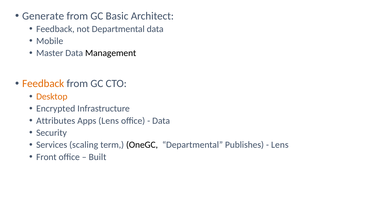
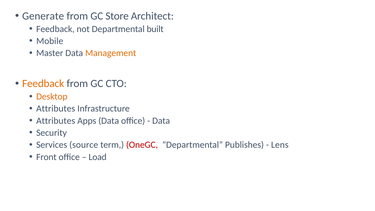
Basic: Basic -> Store (117, 16)
Departmental data: data -> built (155, 29)
Management colour: black -> orange (111, 53)
Encrypted: Encrypted -> Attributes (56, 109)
Apps Lens: Lens -> Data (109, 121)
scaling: scaling -> source (84, 145)
OneGC colour: black -> red (142, 145)
Built: Built -> Load (98, 157)
